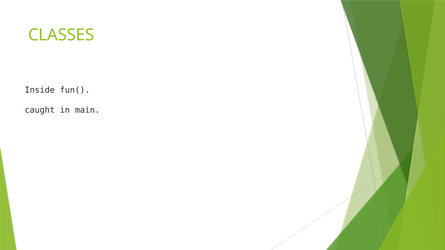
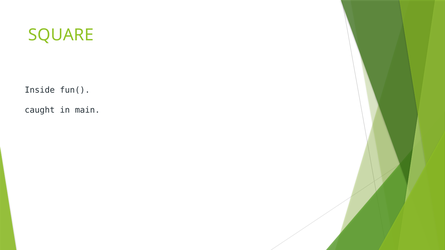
CLASSES: CLASSES -> SQUARE (61, 35)
